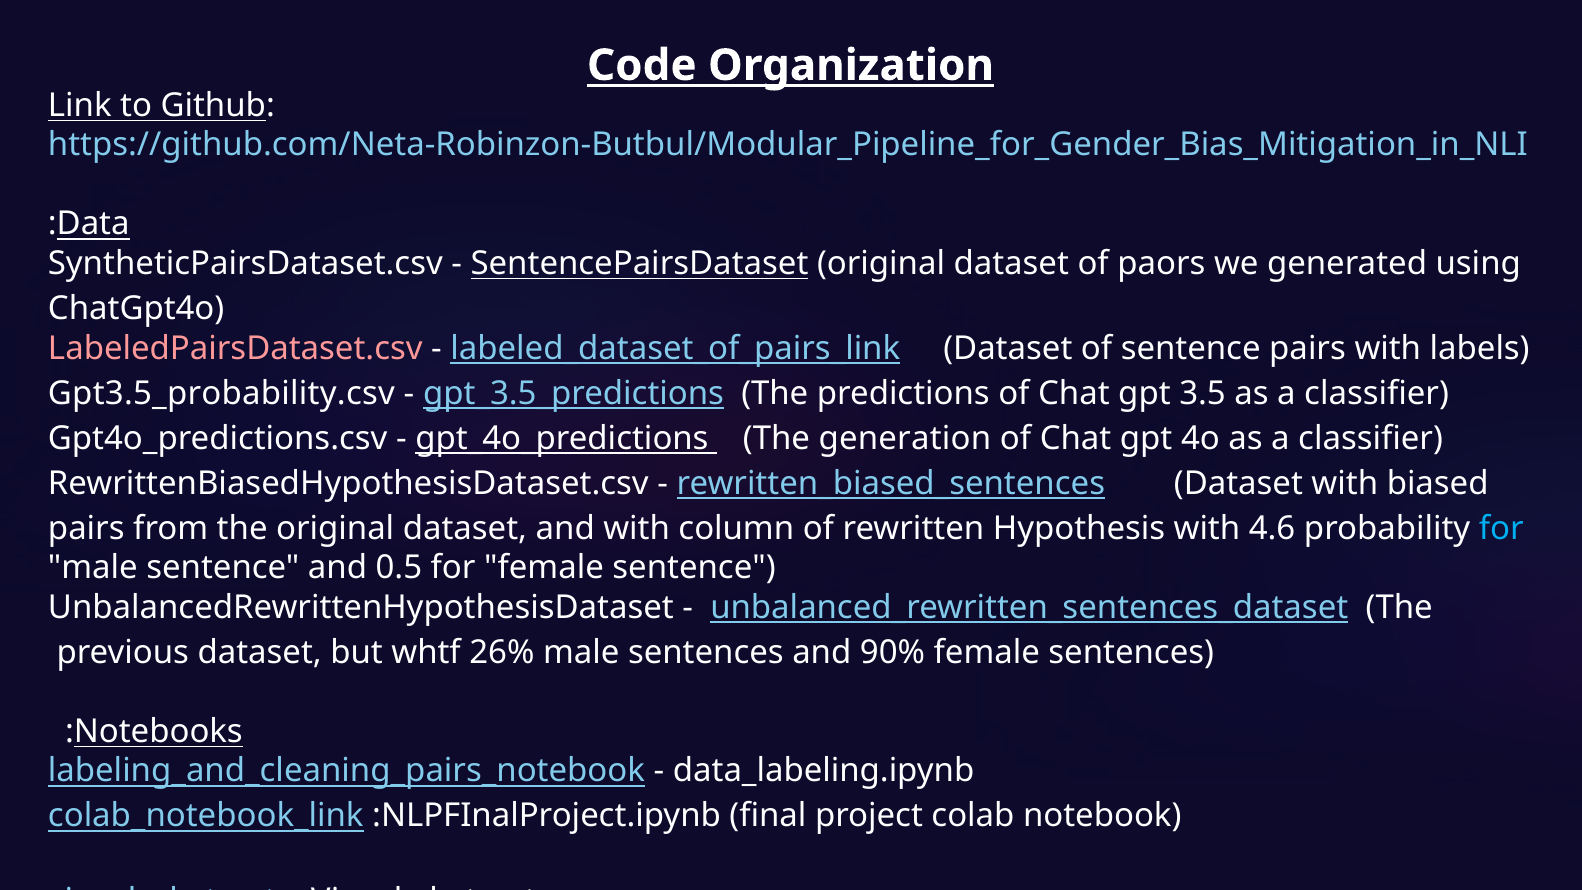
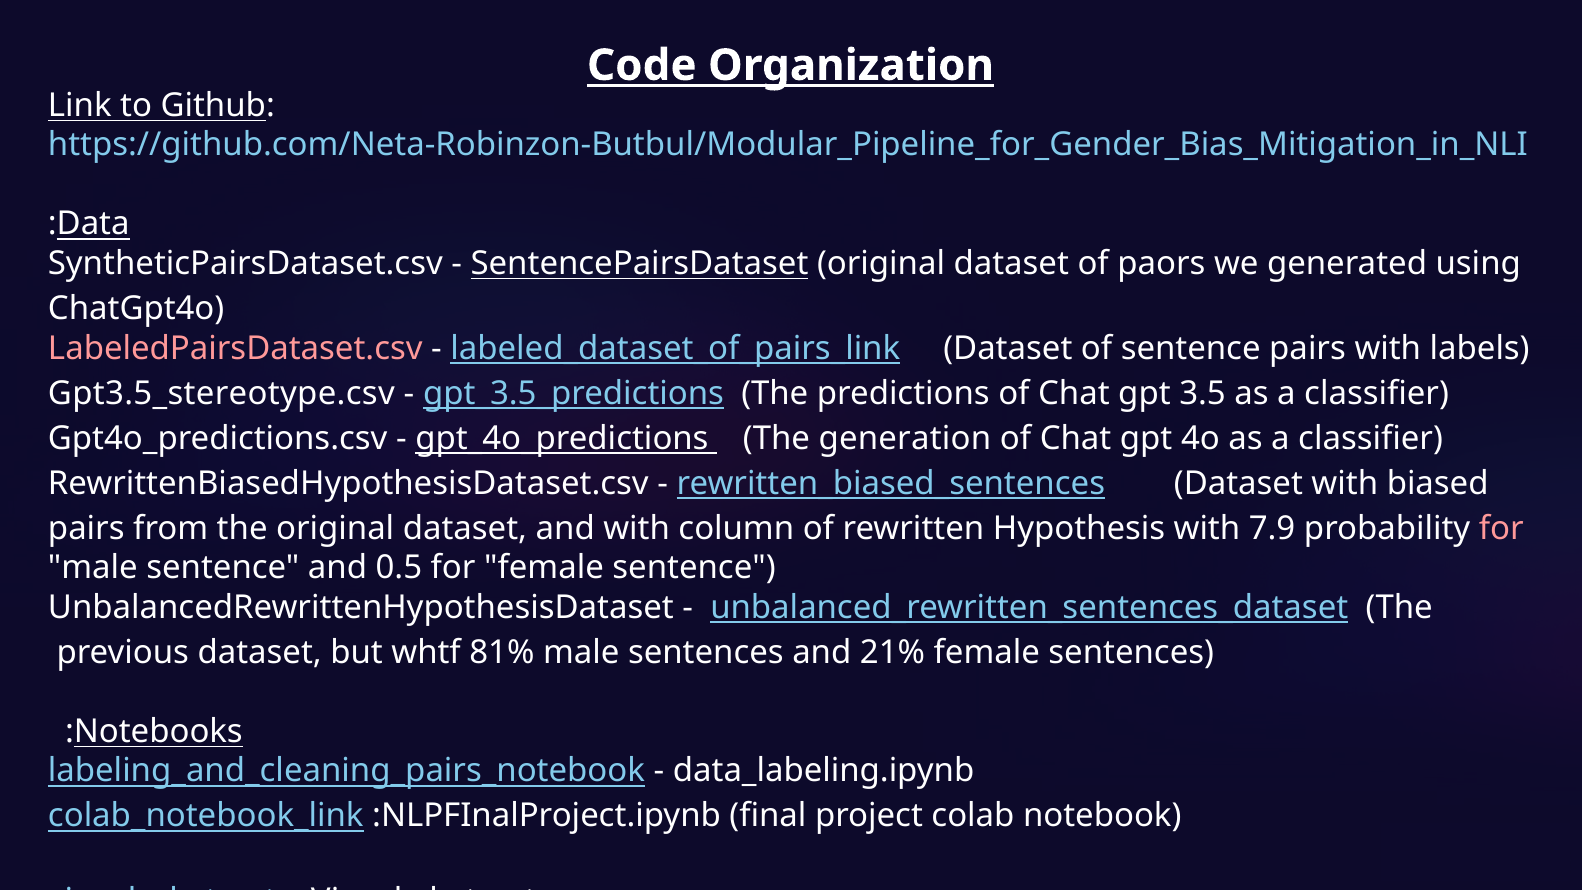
Gpt3.5_probability.csv: Gpt3.5_probability.csv -> Gpt3.5_stereotype.csv (221, 393)
4.6: 4.6 -> 7.9 (1272, 528)
for colour: light blue -> pink (1501, 528)
26%: 26% -> 81% (502, 652)
90%: 90% -> 21% (893, 652)
